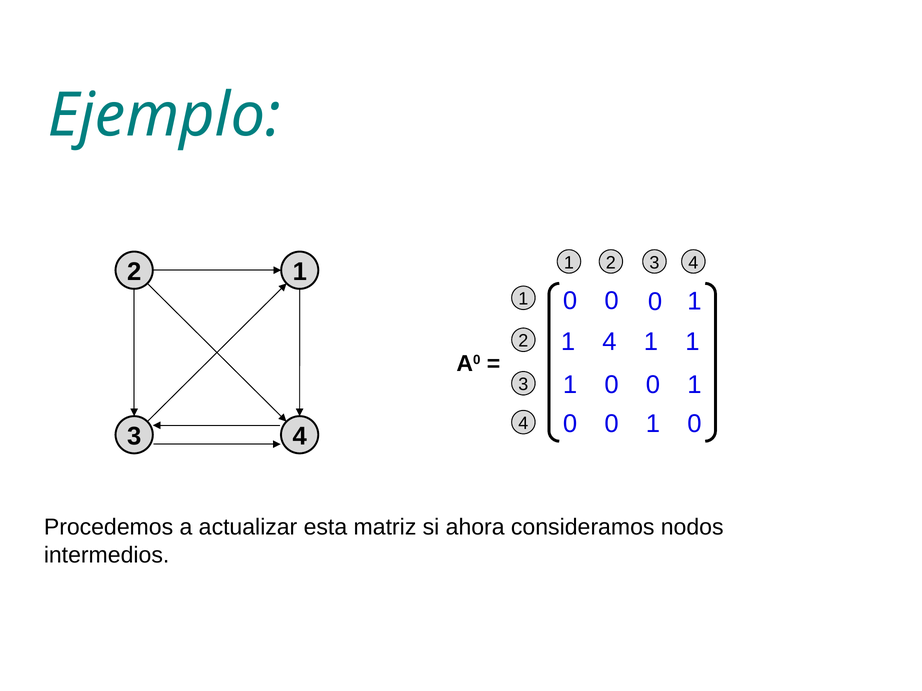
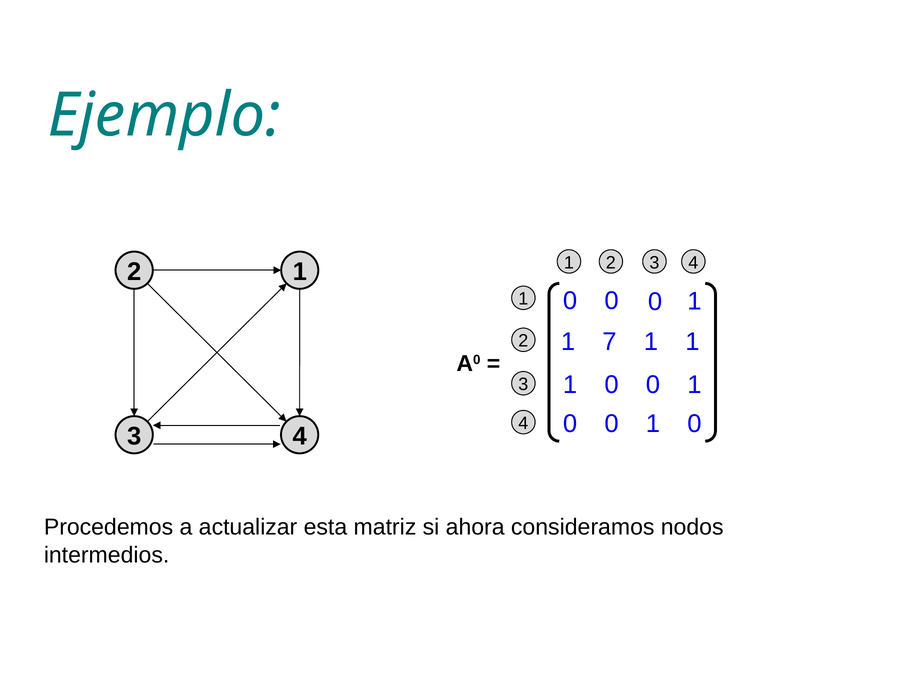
4: 4 -> 7 (609, 342)
